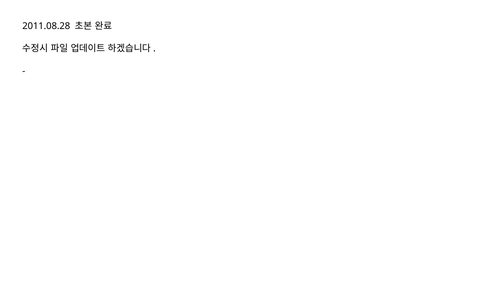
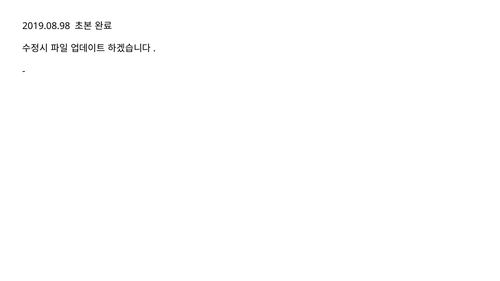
2011.08.28: 2011.08.28 -> 2019.08.98 (46, 26)
